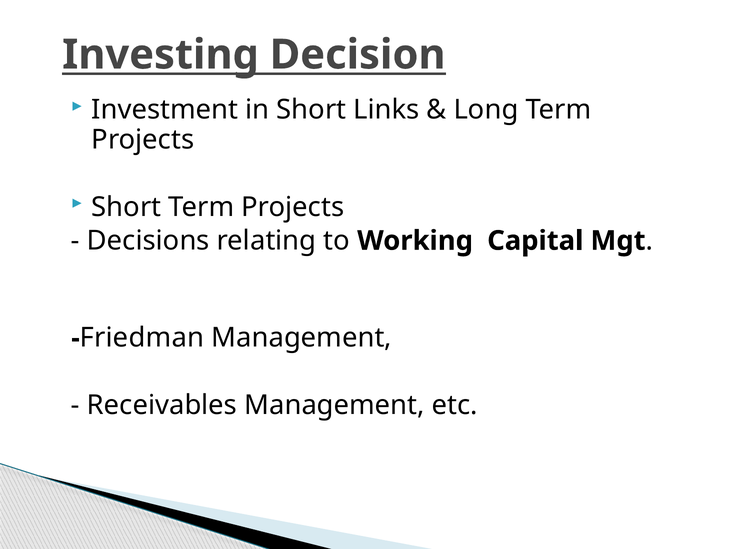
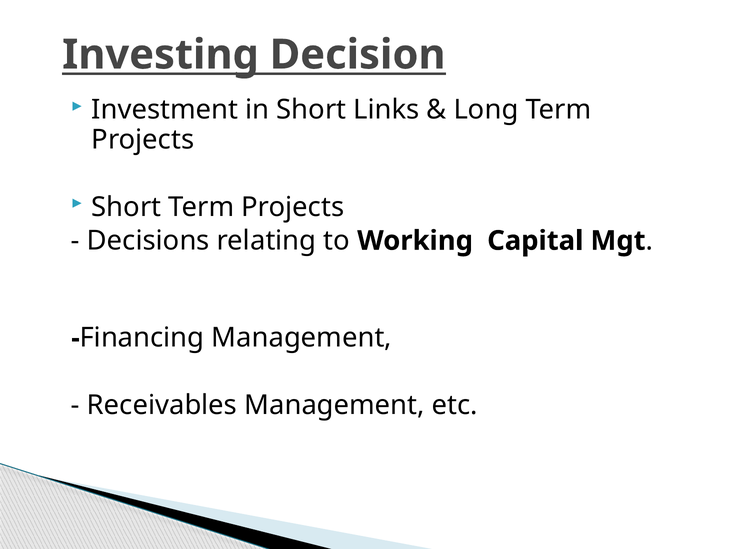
Friedman: Friedman -> Financing (142, 338)
